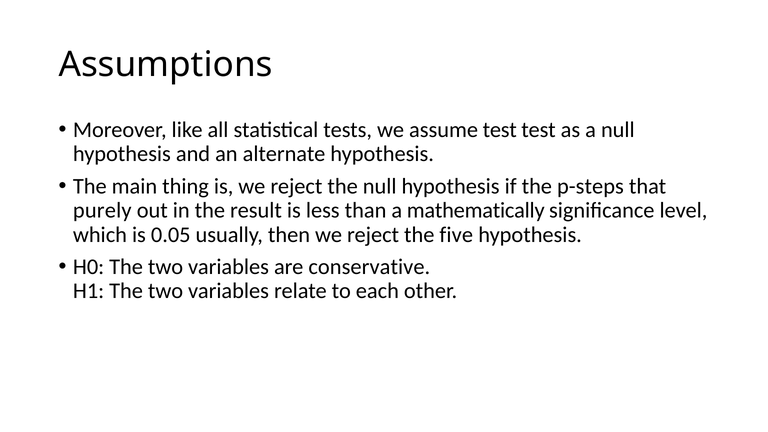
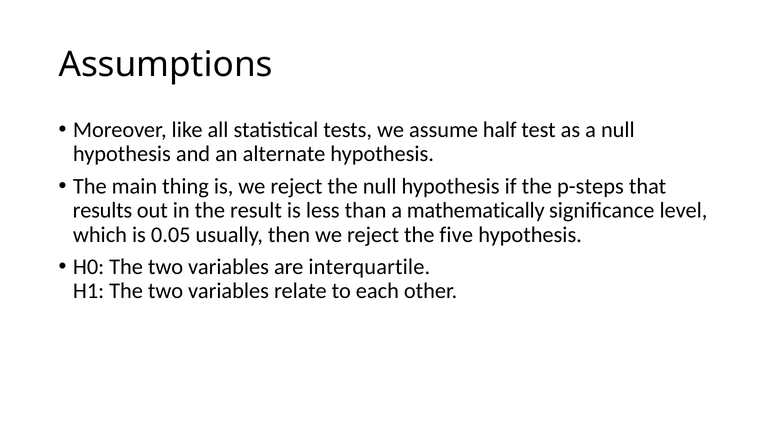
assume test: test -> half (500, 130)
purely: purely -> results (102, 210)
conservative: conservative -> interquartile (369, 267)
